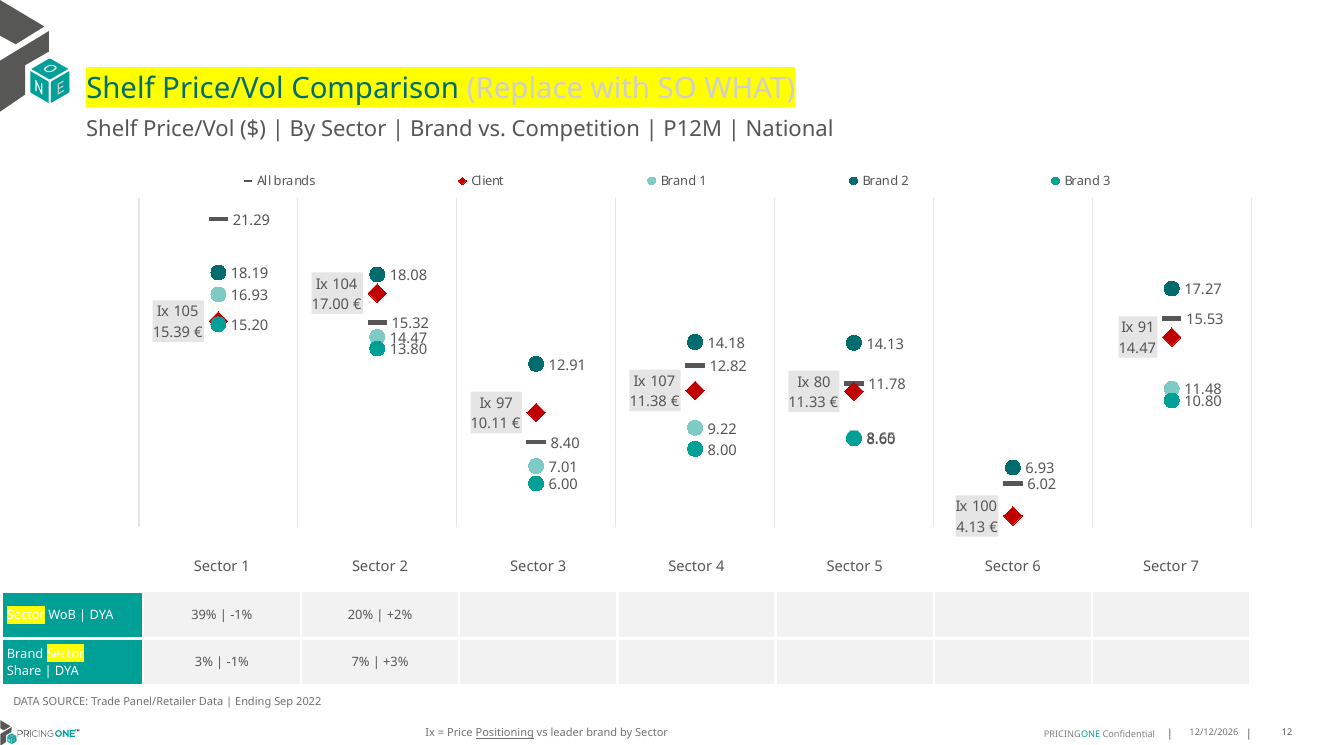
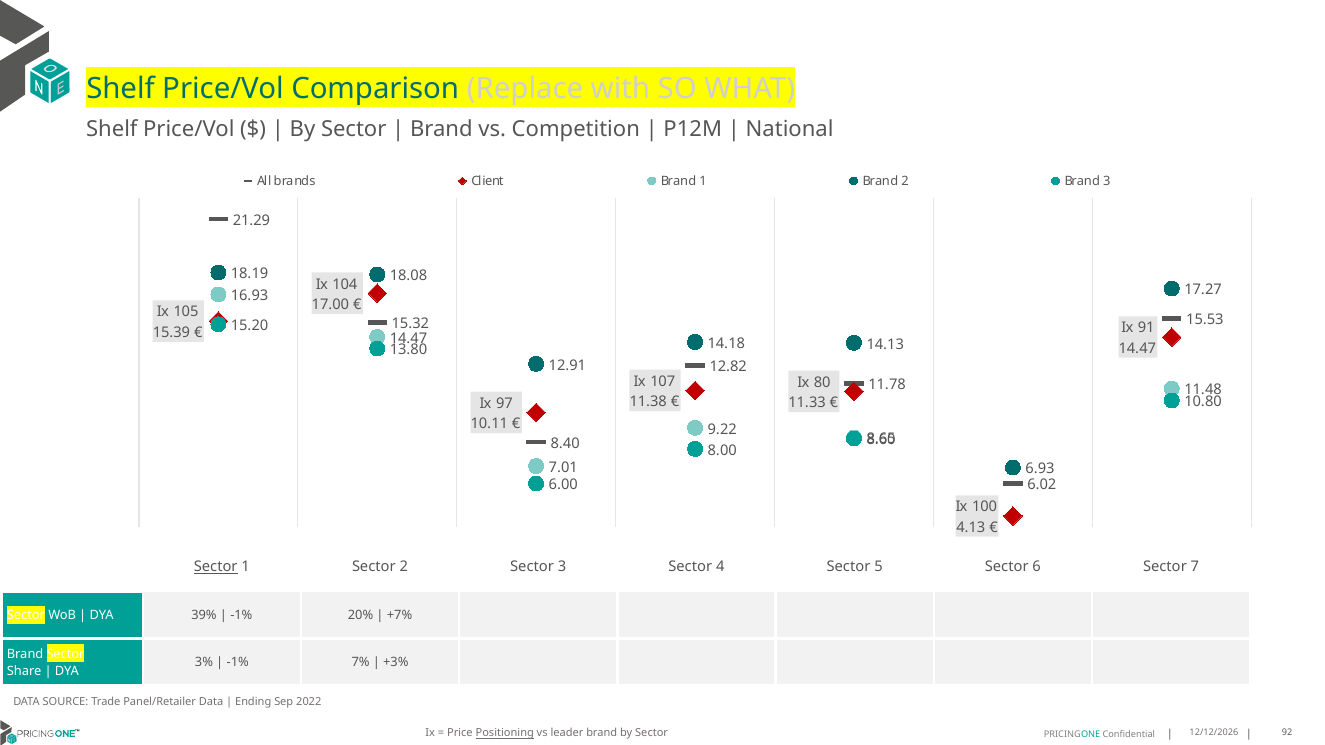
Sector underline: none -> present (216, 567)
+2%: +2% -> +7% (400, 616)
12: 12 -> 92 (1287, 733)
